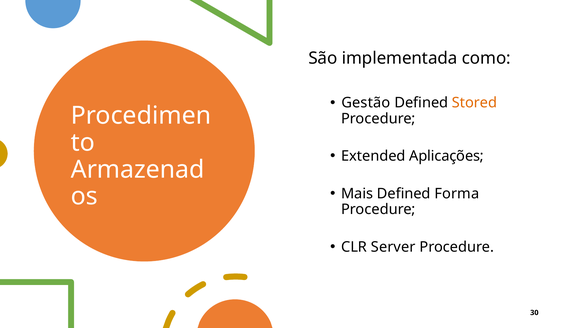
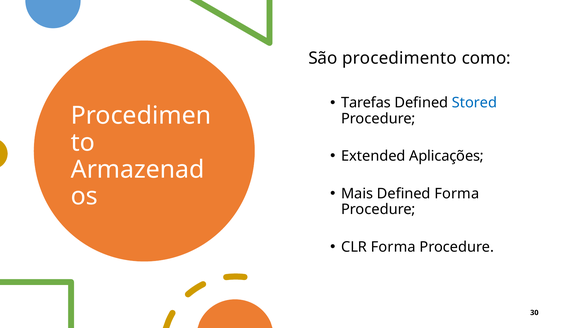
implementada: implementada -> procedimento (400, 58)
Gestão: Gestão -> Tarefas (366, 103)
Stored colour: orange -> blue (474, 103)
CLR Server: Server -> Forma (393, 247)
